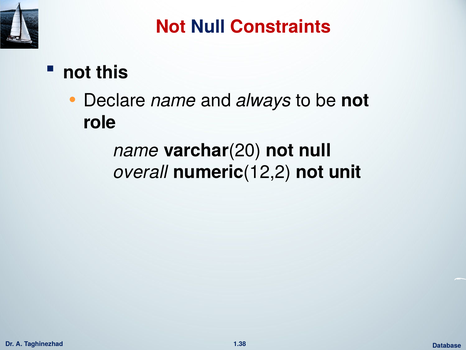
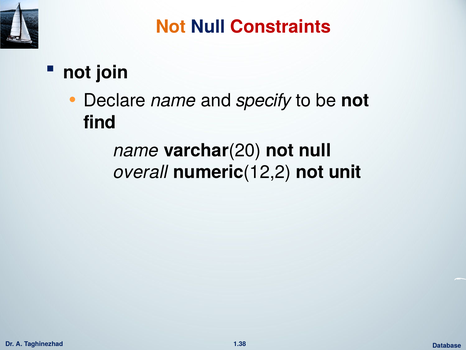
Not colour: red -> orange (171, 27)
this: this -> join (112, 72)
always: always -> specify (264, 100)
role: role -> find (100, 122)
